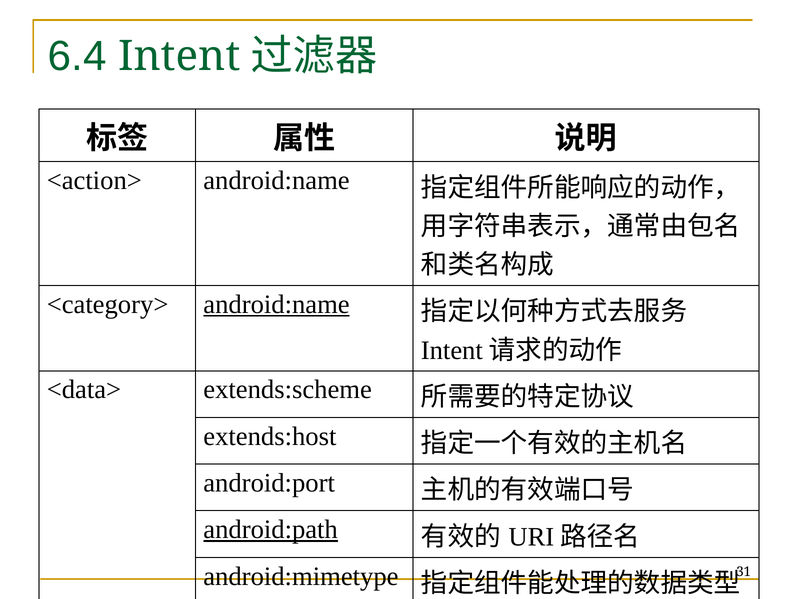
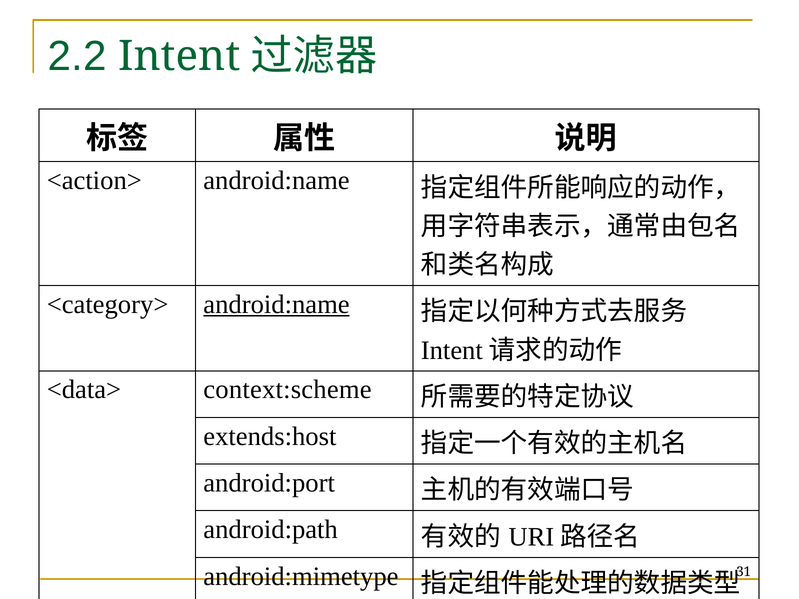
6.4: 6.4 -> 2.2 (77, 57)
extends:scheme: extends:scheme -> context:scheme (287, 390)
android:path underline: present -> none (271, 530)
